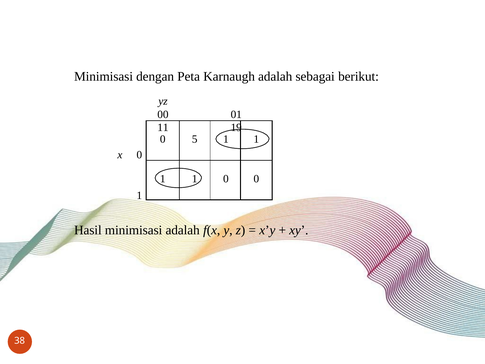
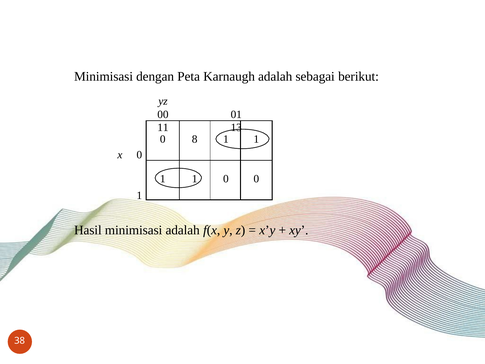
19: 19 -> 13 (236, 127)
5: 5 -> 8 (195, 139)
